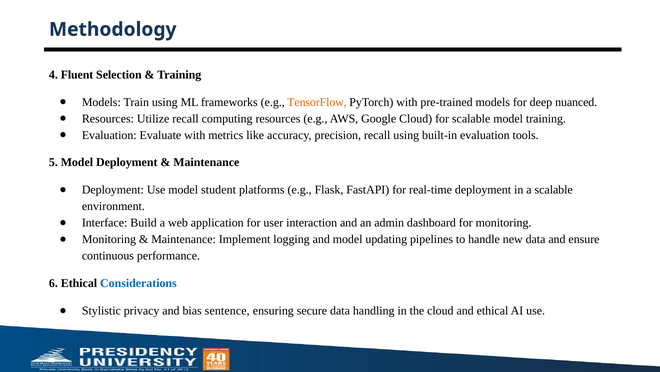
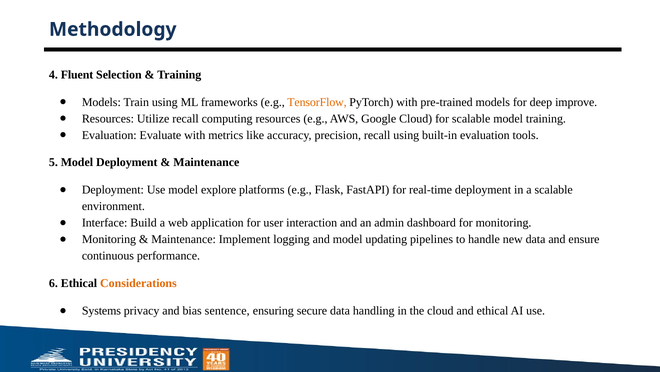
nuanced: nuanced -> improve (576, 102)
student: student -> explore (219, 190)
Considerations colour: blue -> orange (138, 283)
Stylistic: Stylistic -> Systems (101, 310)
